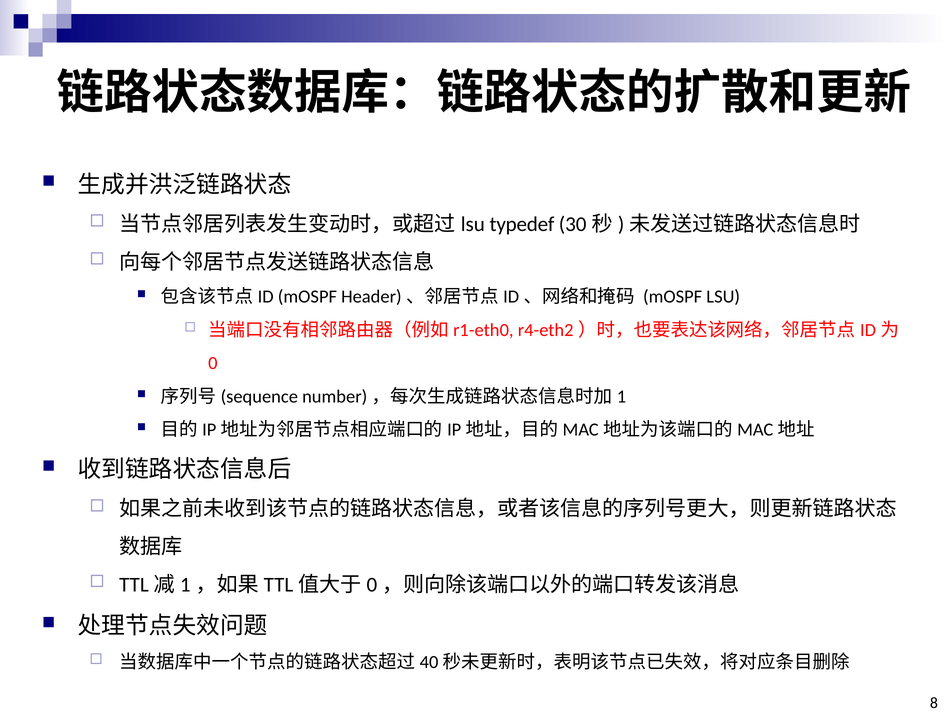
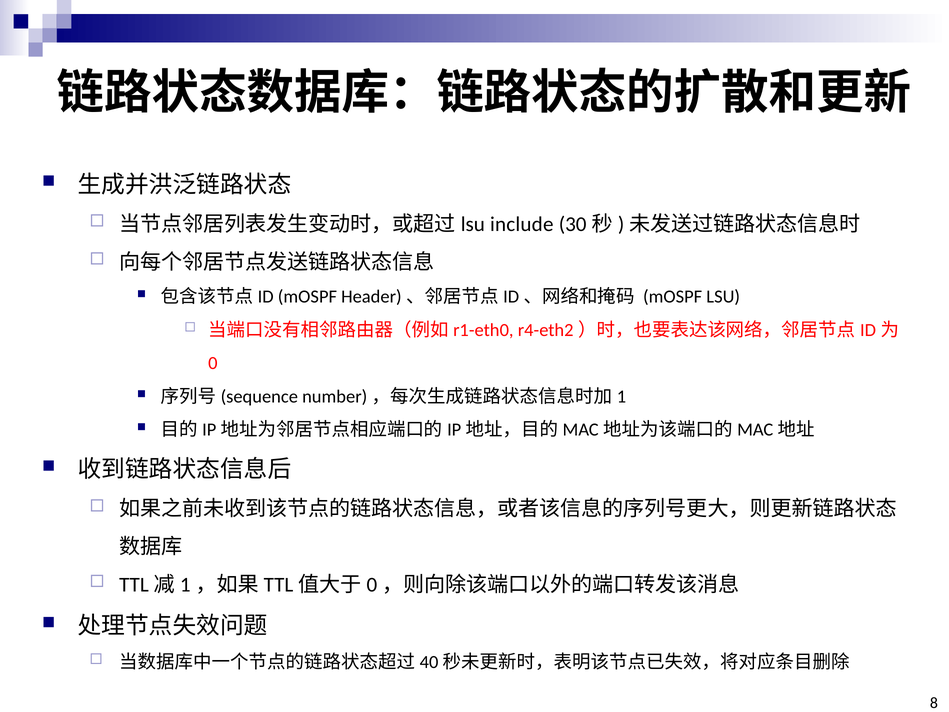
typedef: typedef -> include (522, 224)
